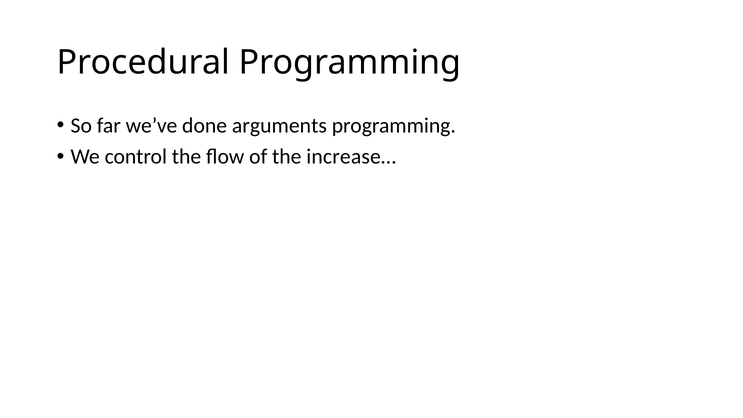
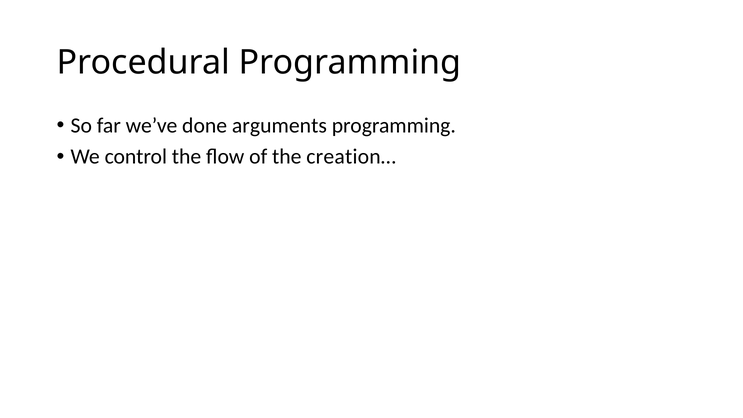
increase…: increase… -> creation… (351, 157)
